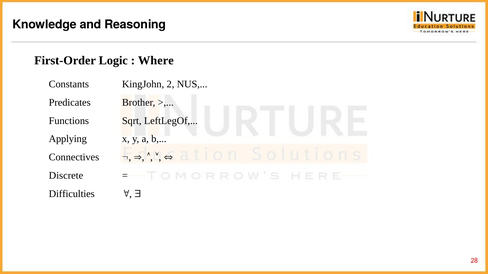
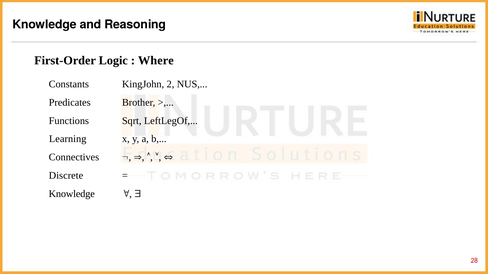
Applying: Applying -> Learning (68, 139)
Difficulties: Difficulties -> Knowledge (72, 194)
